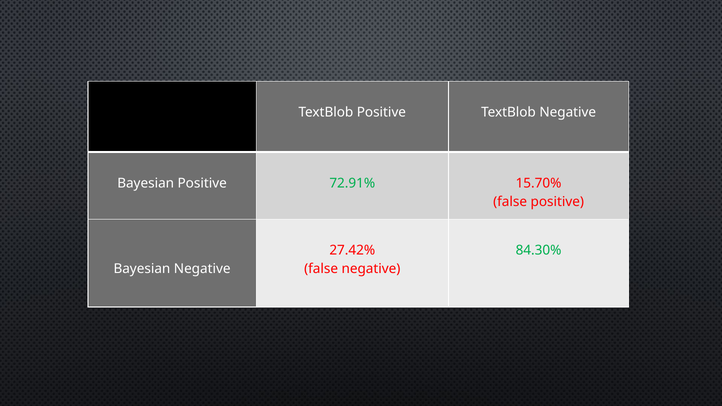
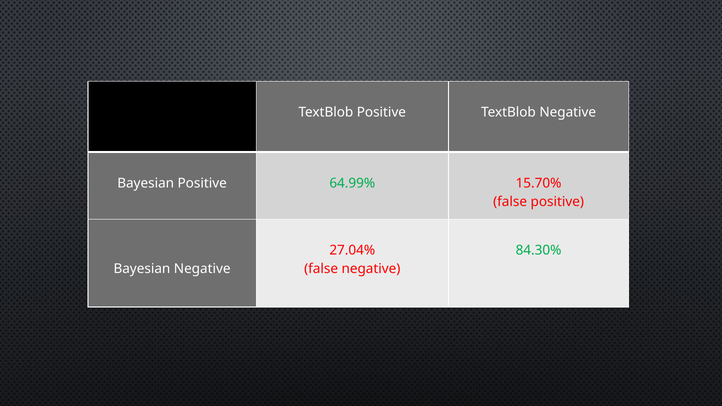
72.91%: 72.91% -> 64.99% (352, 183)
27.42%: 27.42% -> 27.04% (352, 250)
